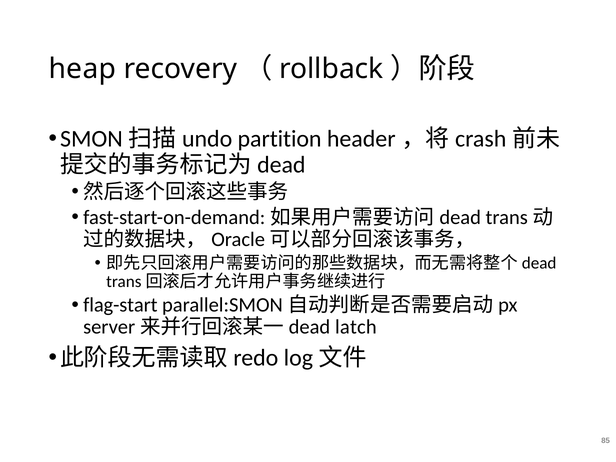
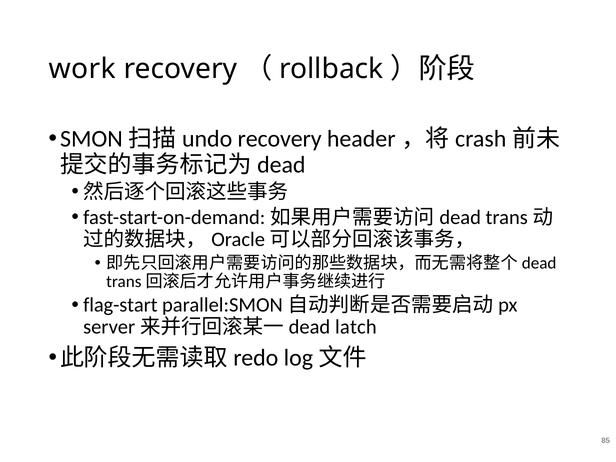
heap: heap -> work (82, 69)
partition: partition -> recovery (280, 139)
